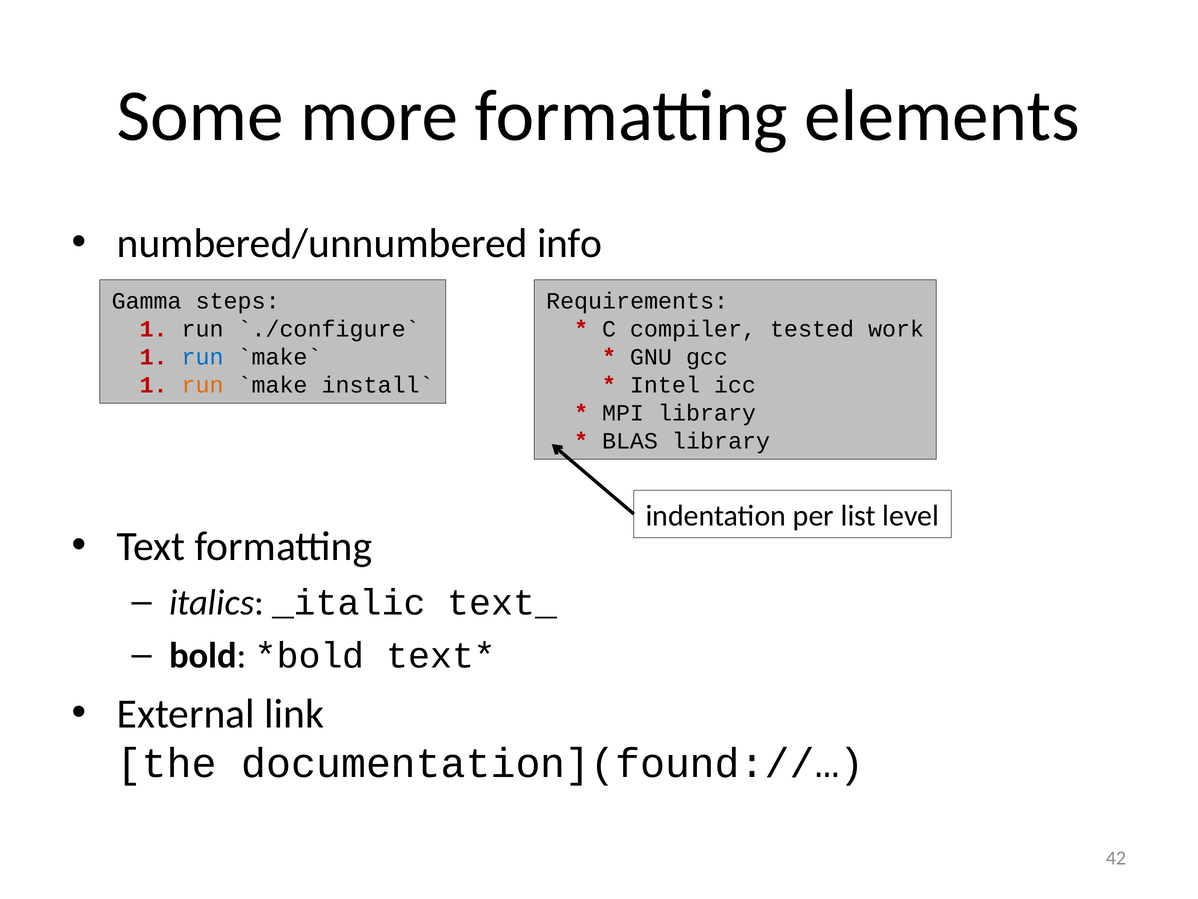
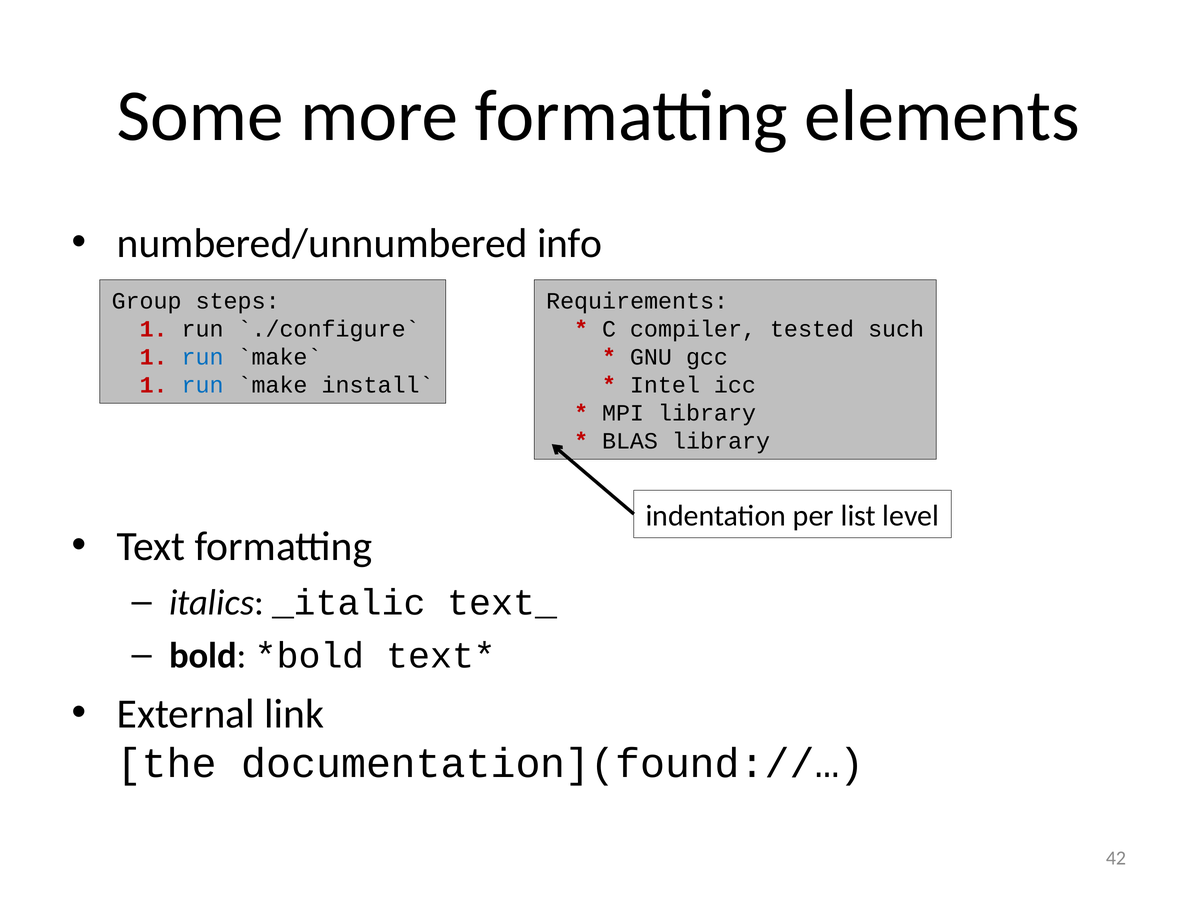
Gamma: Gamma -> Group (147, 301)
work: work -> such (896, 329)
run colour: orange -> blue (203, 385)
